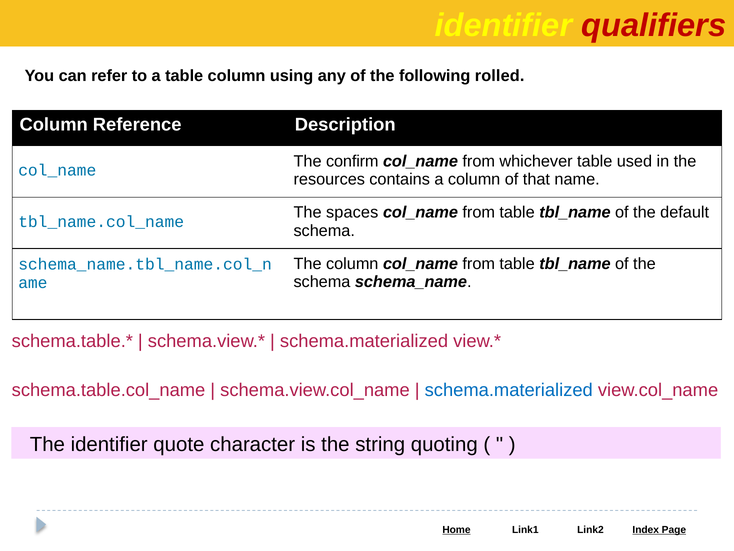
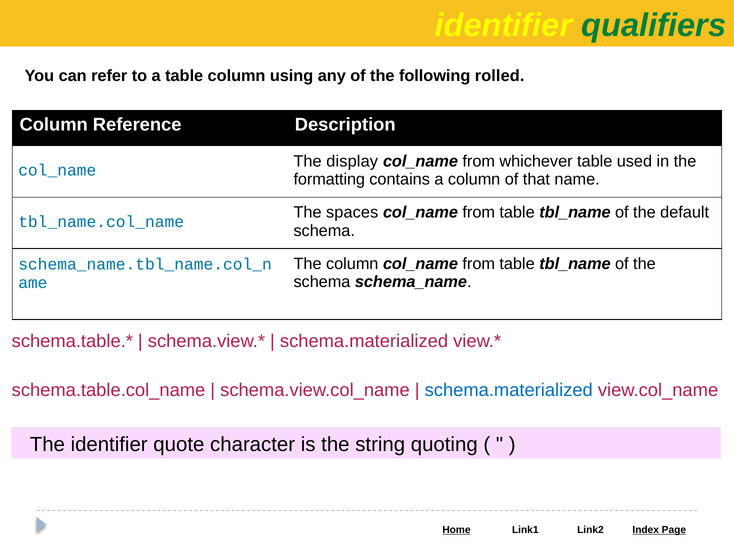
qualifiers colour: red -> green (654, 25)
confirm: confirm -> display (352, 161)
resources: resources -> formatting (329, 179)
